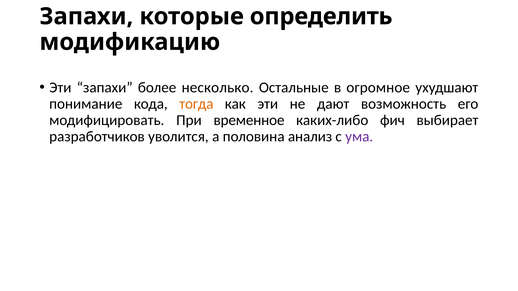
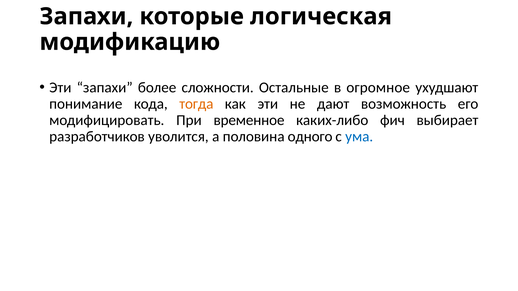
определить: определить -> логическая (321, 16)
несколько: несколько -> сложности (218, 88)
анализ: анализ -> одного (310, 137)
ума colour: purple -> blue (359, 137)
